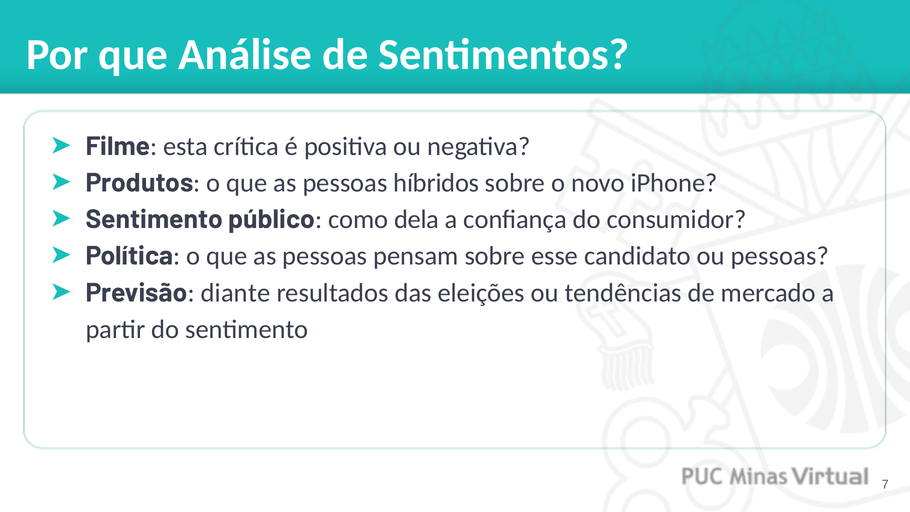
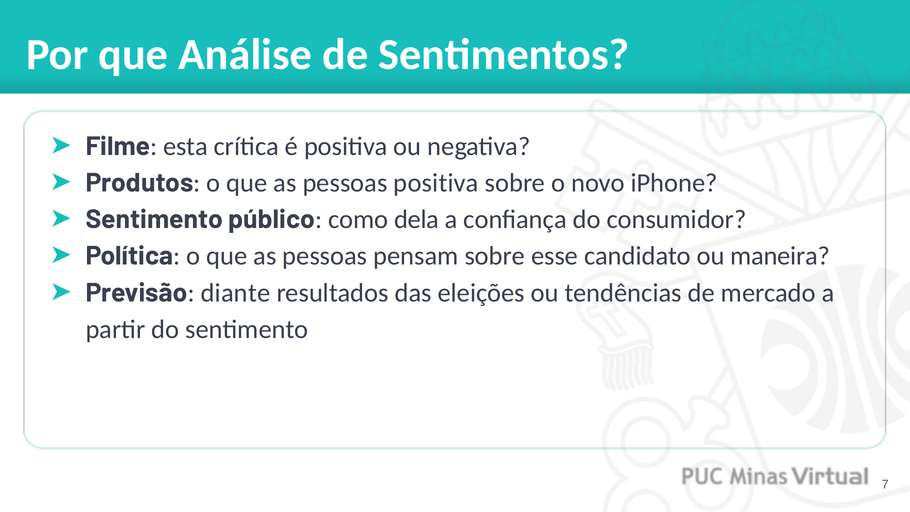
pessoas híbridos: híbridos -> positiva (436, 183)
ou pessoas: pessoas -> maneira (780, 256)
